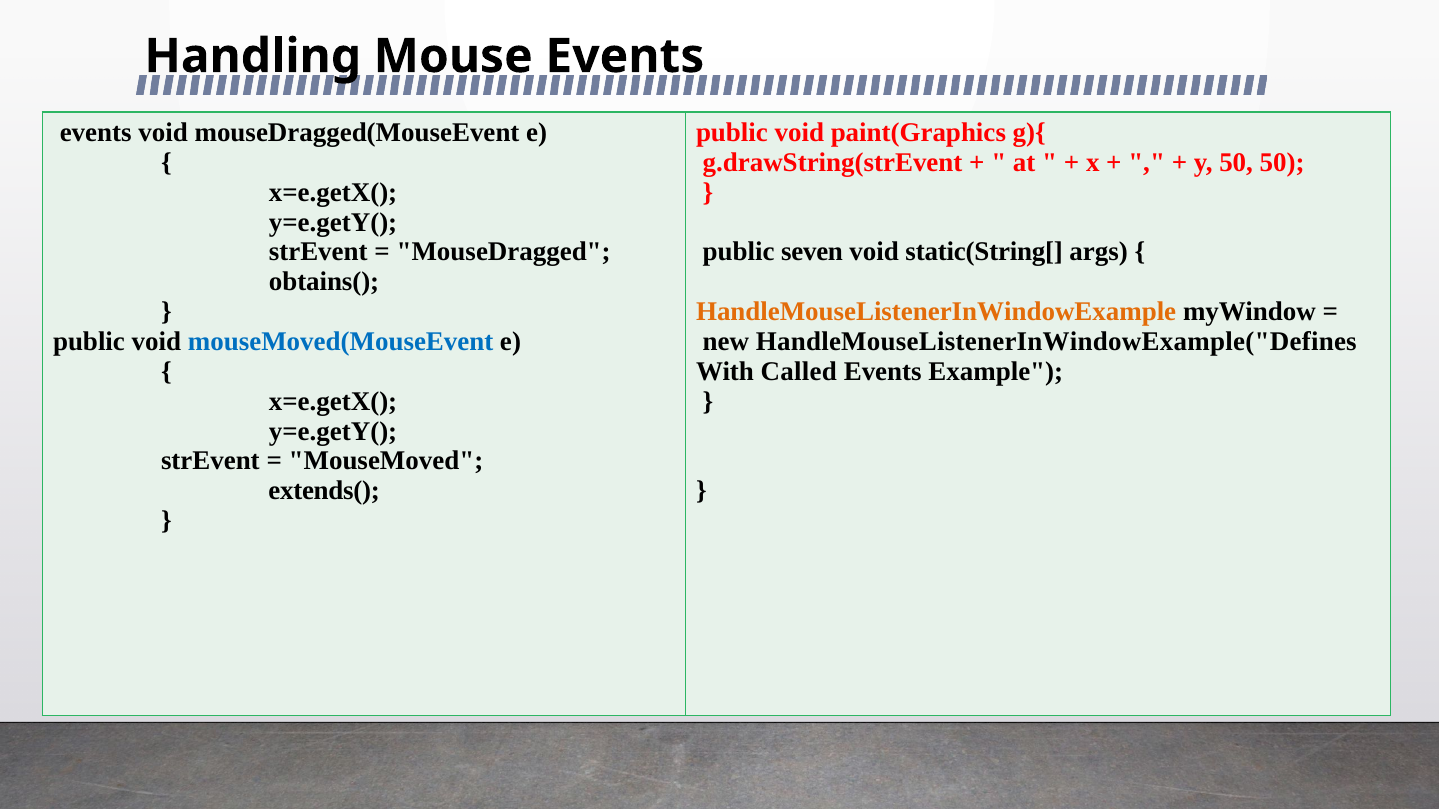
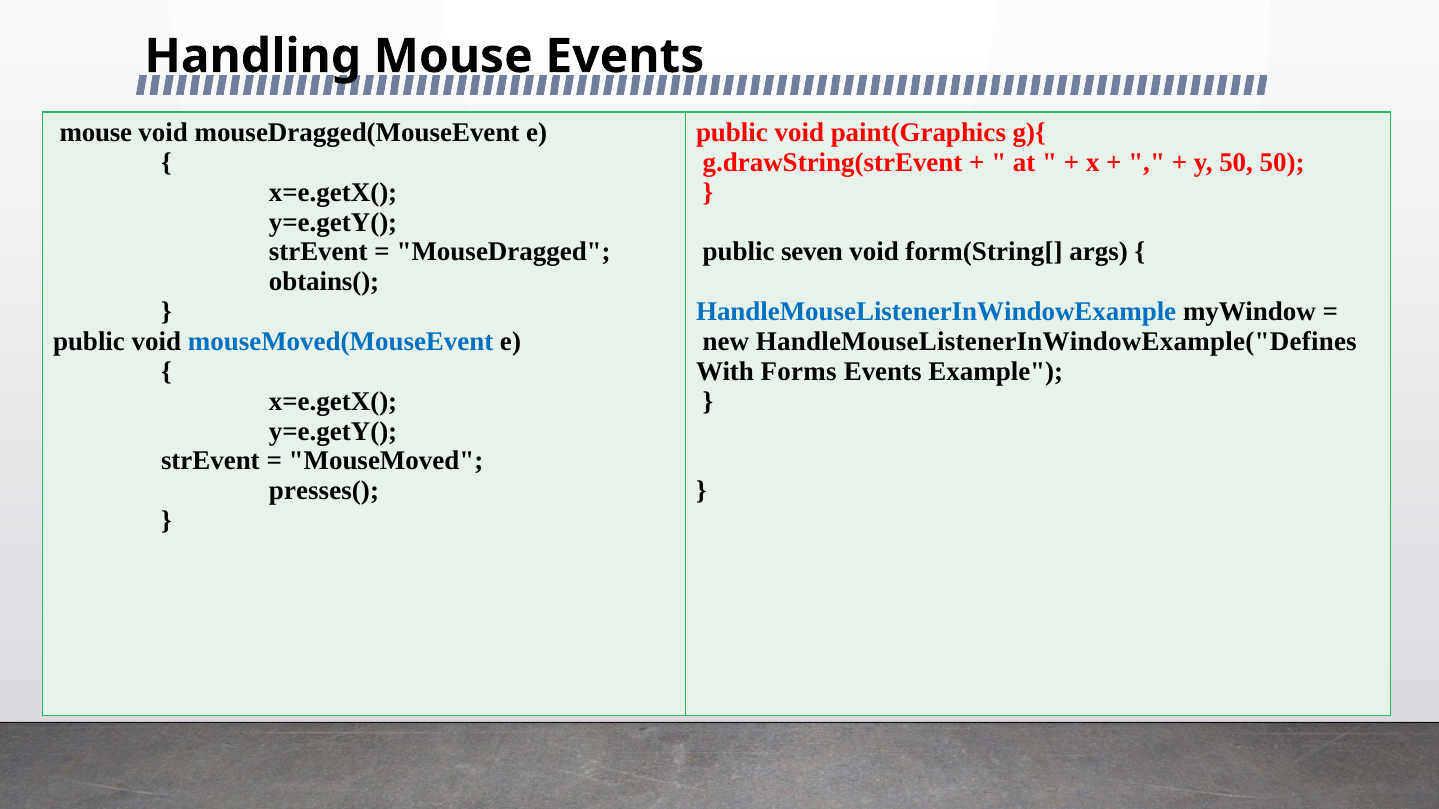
events: events -> mouse (96, 133)
static(String[: static(String[ -> form(String[ (984, 252)
HandleMouseListenerInWindowExample colour: orange -> blue (936, 312)
Called: Called -> Forms (799, 372)
extends(: extends( -> presses( (324, 491)
